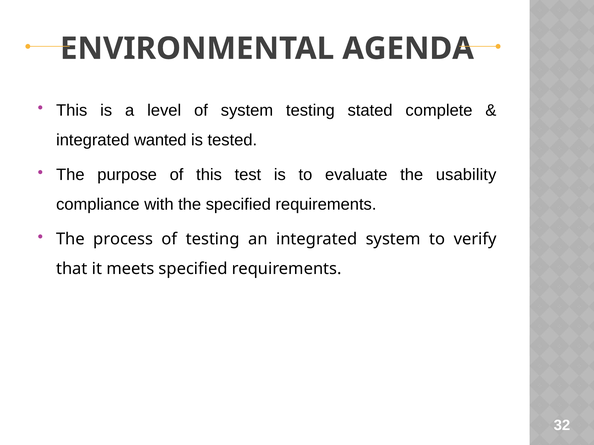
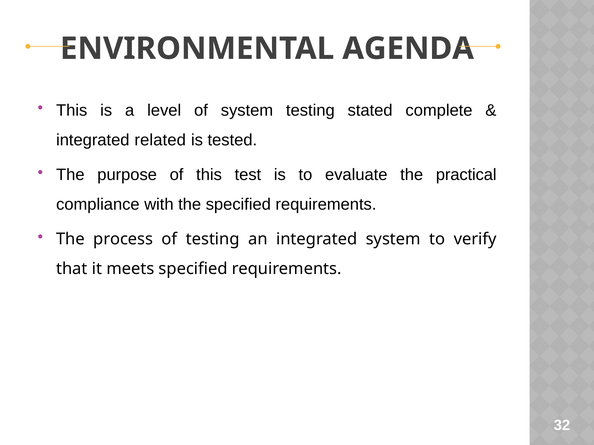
wanted: wanted -> related (160, 140)
usability: usability -> practical (466, 175)
